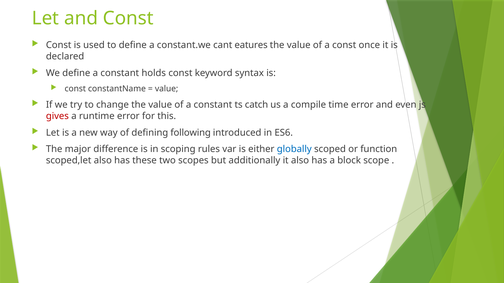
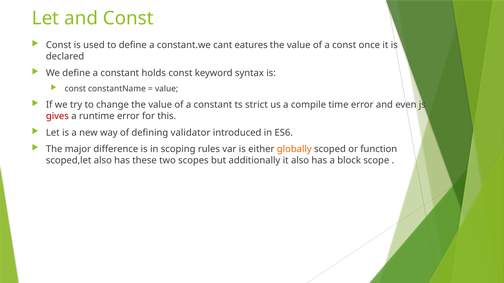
catch: catch -> strict (256, 105)
following: following -> validator (191, 133)
globally colour: blue -> orange (294, 149)
